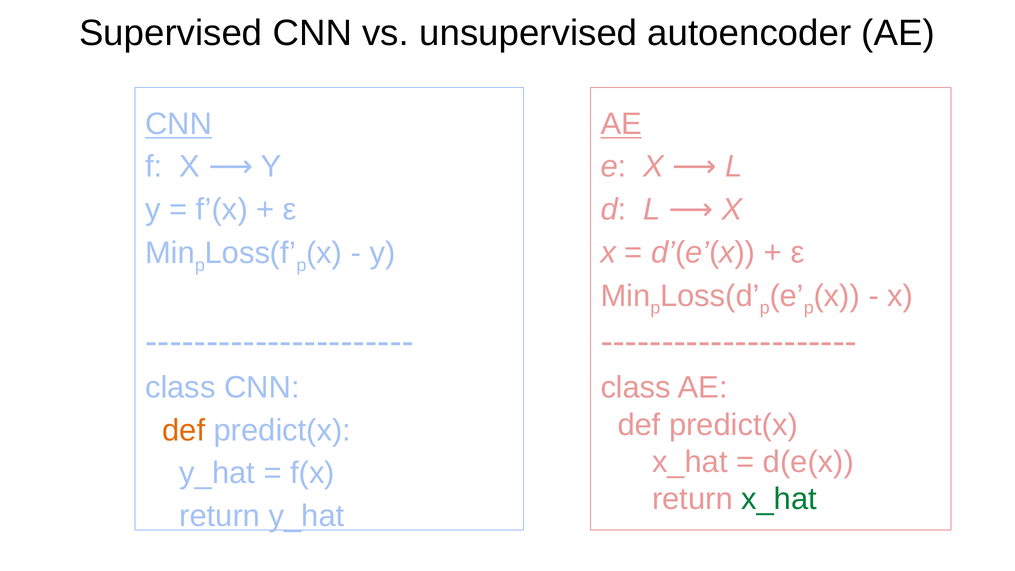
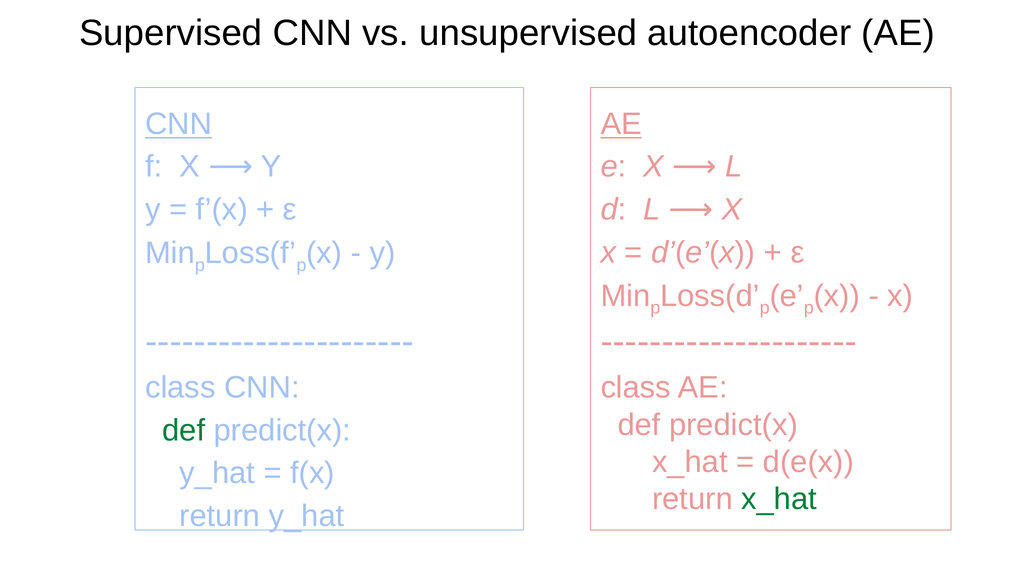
def colour: orange -> green (184, 430)
